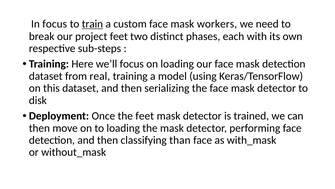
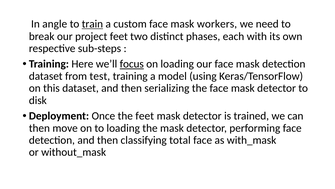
In focus: focus -> angle (55, 24)
focus underline: none -> present (132, 64)
real: real -> test (100, 76)
than: than -> total (180, 140)
